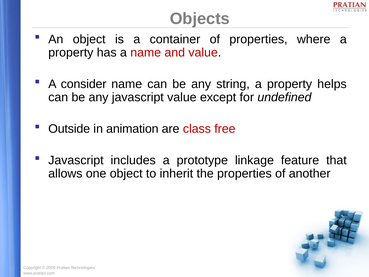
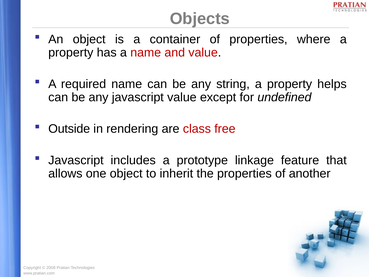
consider: consider -> required (84, 84)
animation: animation -> rendering (132, 129)
